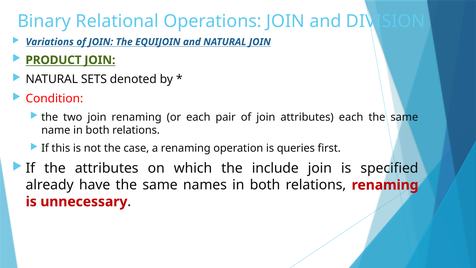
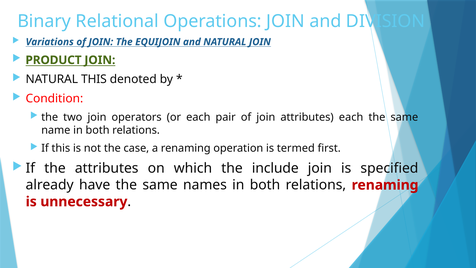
NATURAL SETS: SETS -> THIS (94, 79)
join renaming: renaming -> operators (137, 117)
queries: queries -> termed (296, 148)
